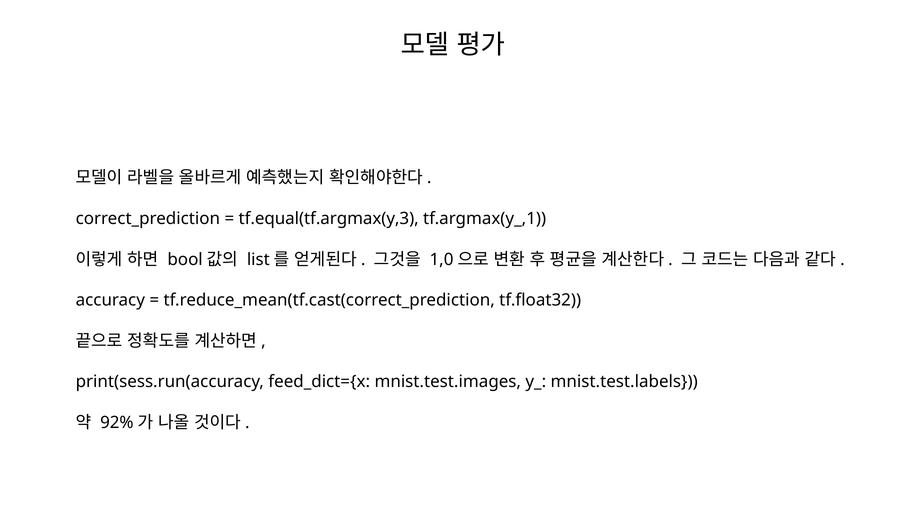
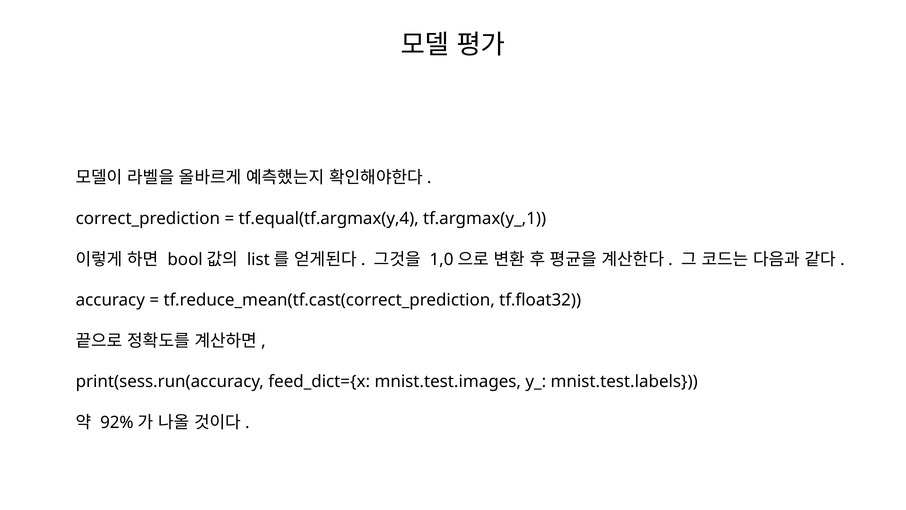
tf.equal(tf.argmax(y,3: tf.equal(tf.argmax(y,3 -> tf.equal(tf.argmax(y,4 (329, 218)
